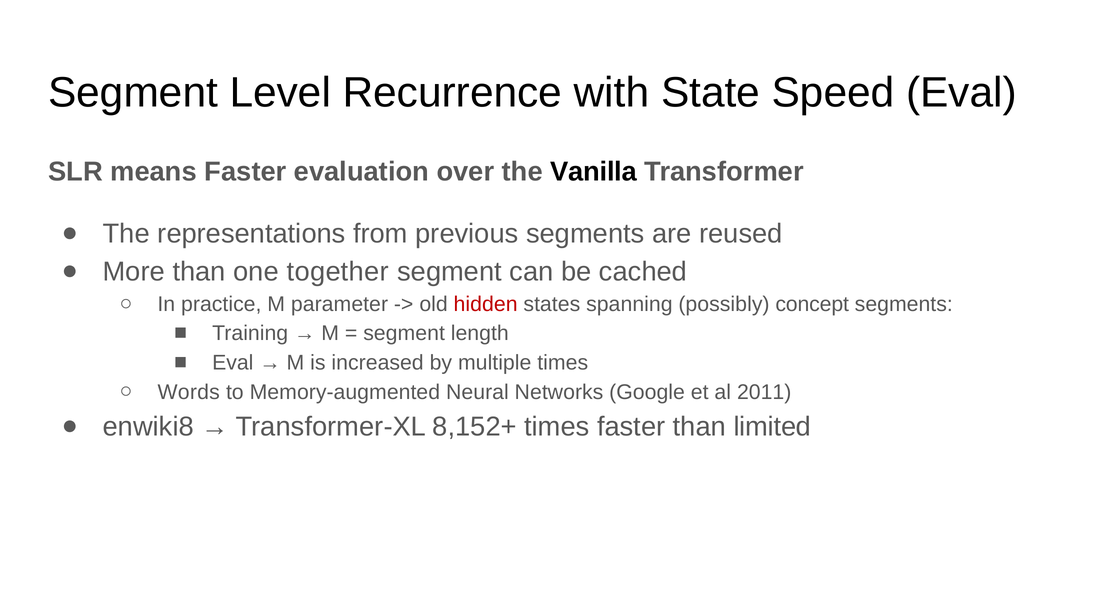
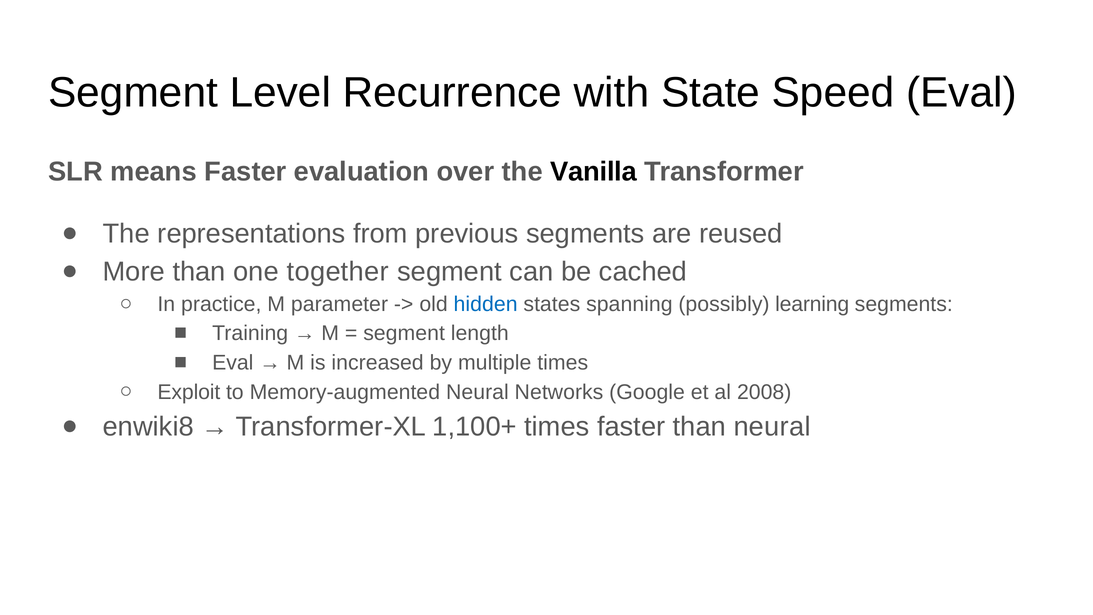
hidden colour: red -> blue (486, 304)
concept: concept -> learning (812, 304)
Words: Words -> Exploit (189, 392)
2011: 2011 -> 2008 (764, 392)
8,152+: 8,152+ -> 1,100+ (475, 426)
than limited: limited -> neural (772, 426)
